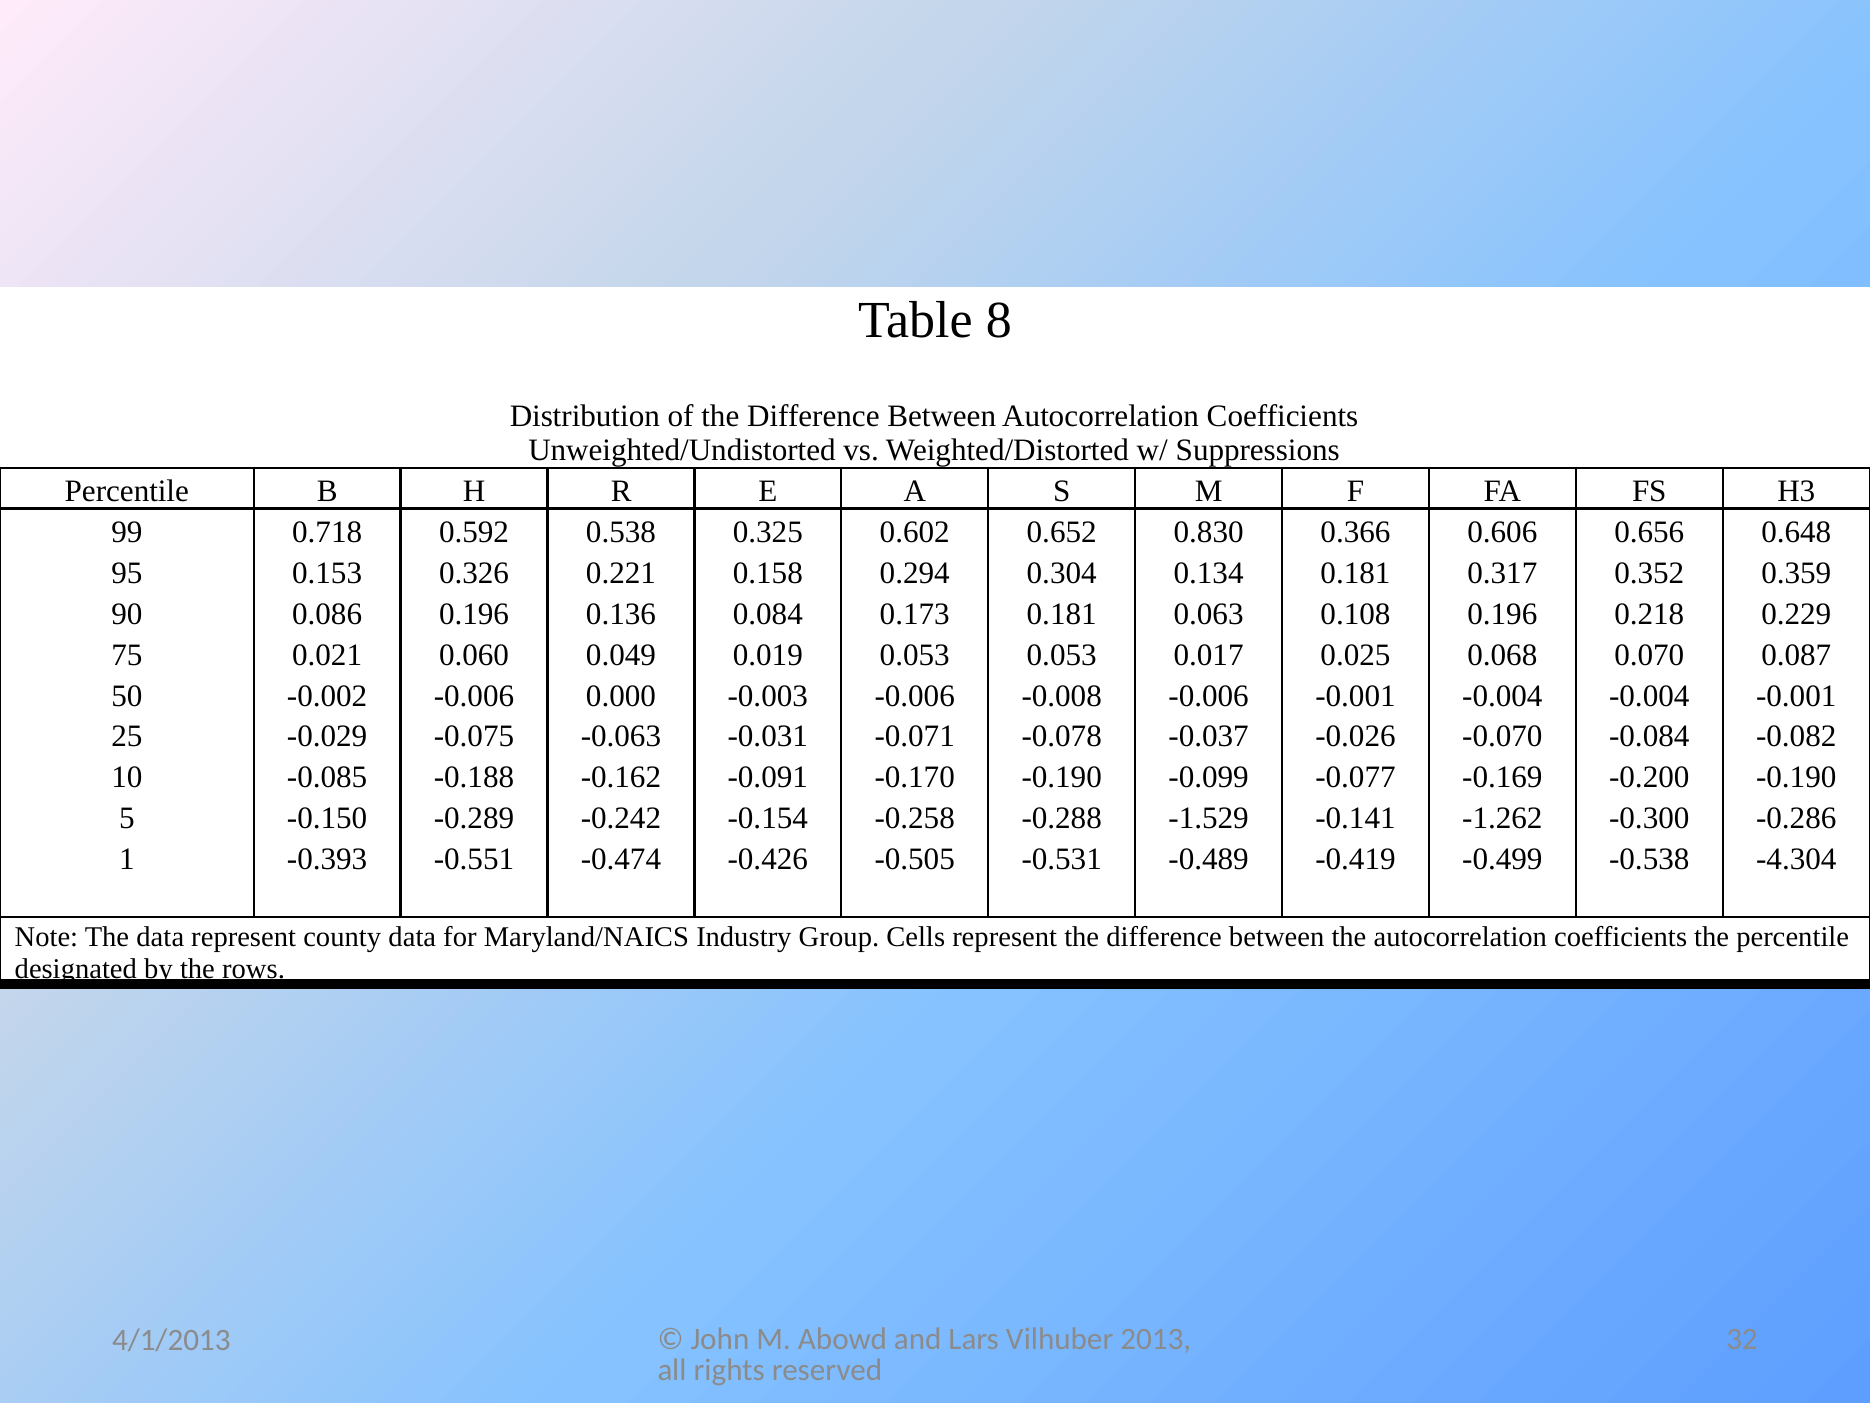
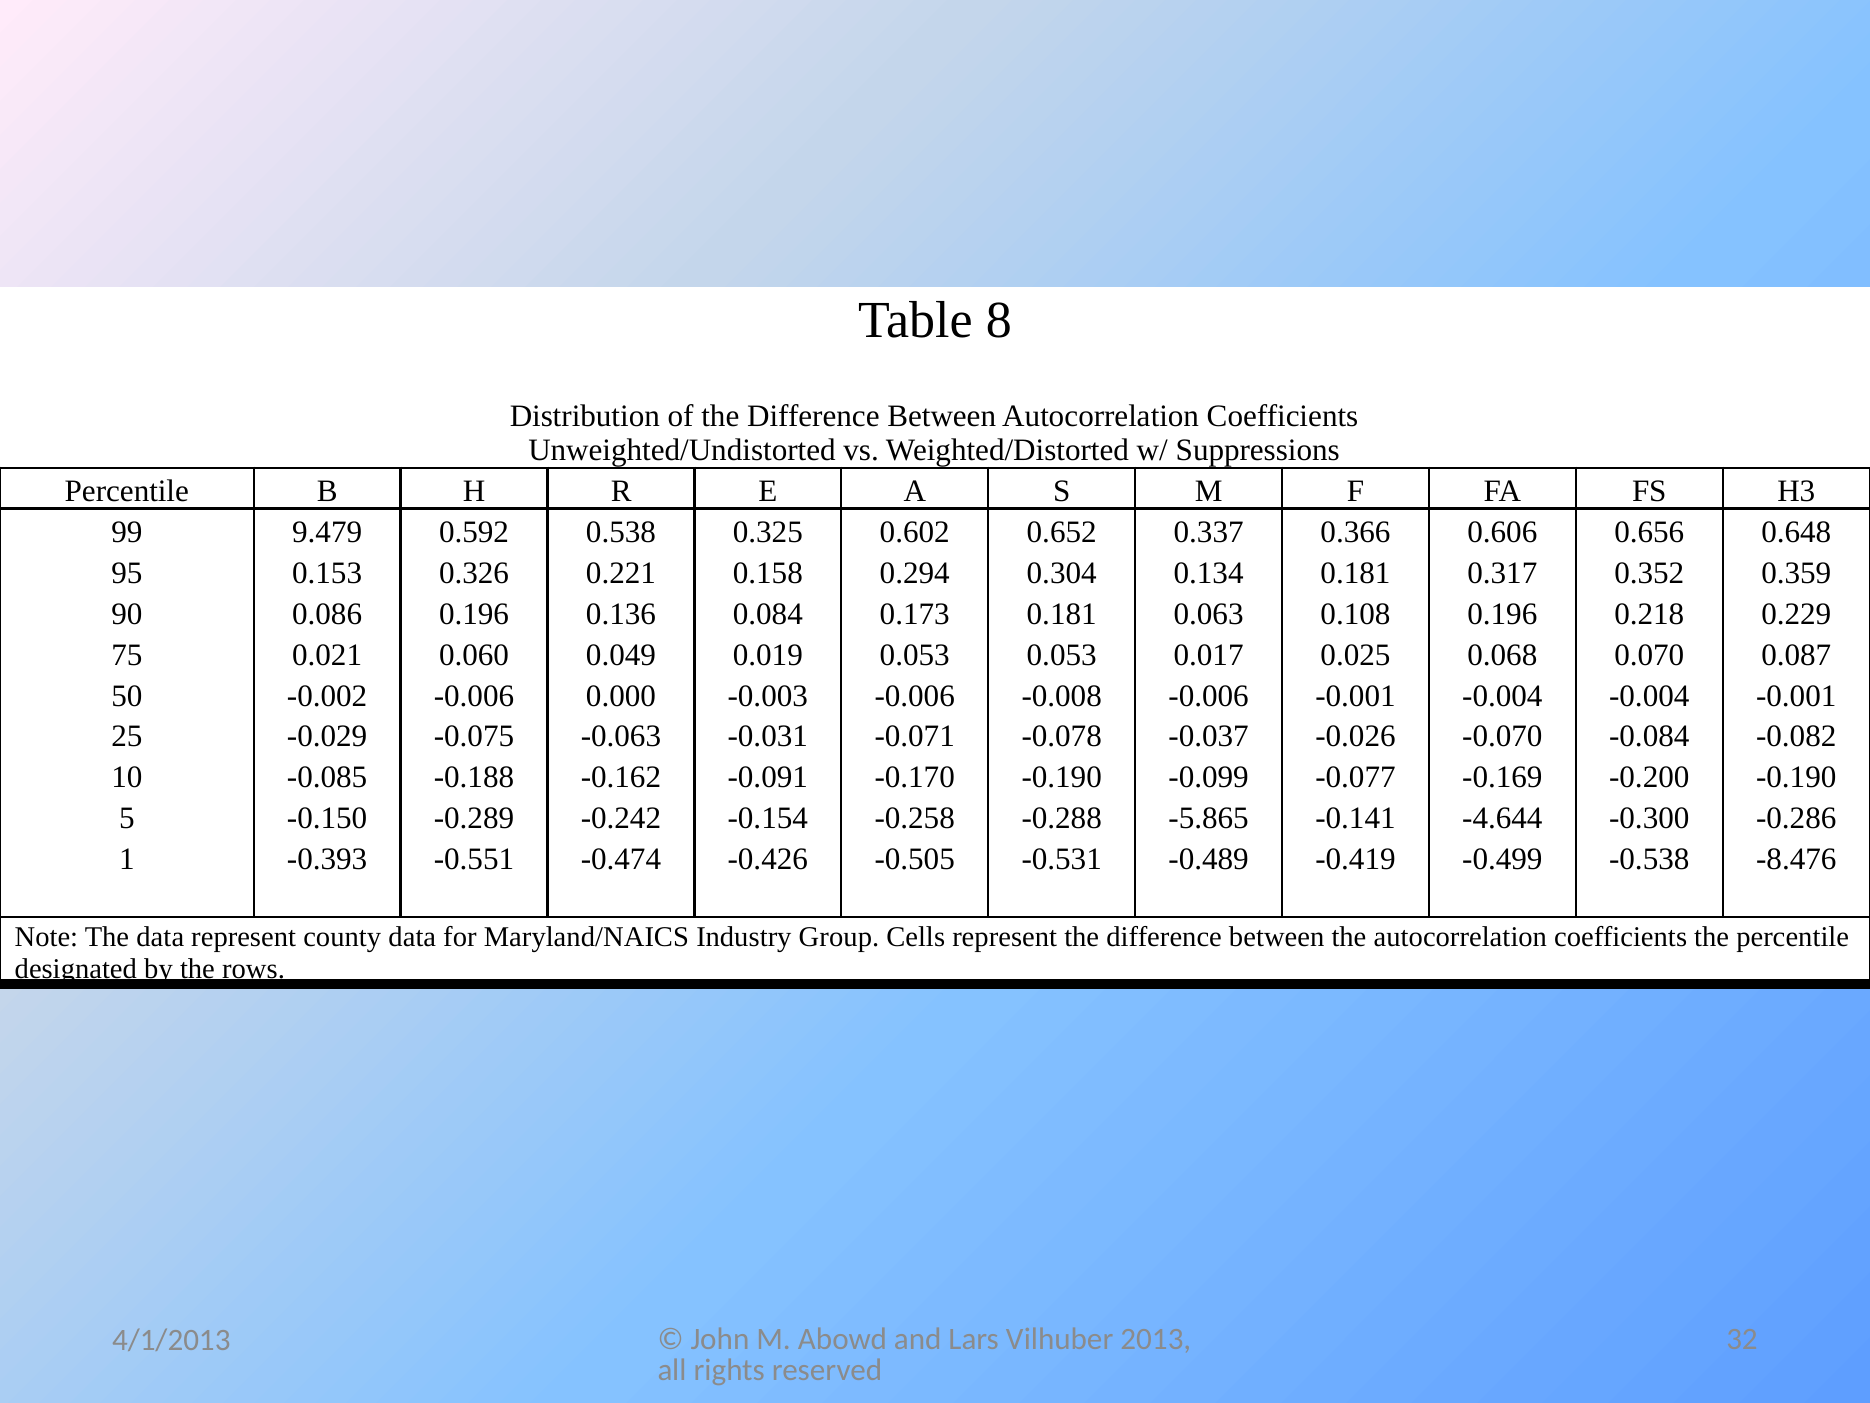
0.718: 0.718 -> 9.479 (327, 532)
0.830: 0.830 -> 0.337 (1209, 532)
-1.529: -1.529 -> -5.865 (1209, 818)
-1.262: -1.262 -> -4.644 (1502, 818)
-4.304: -4.304 -> -8.476 (1796, 859)
